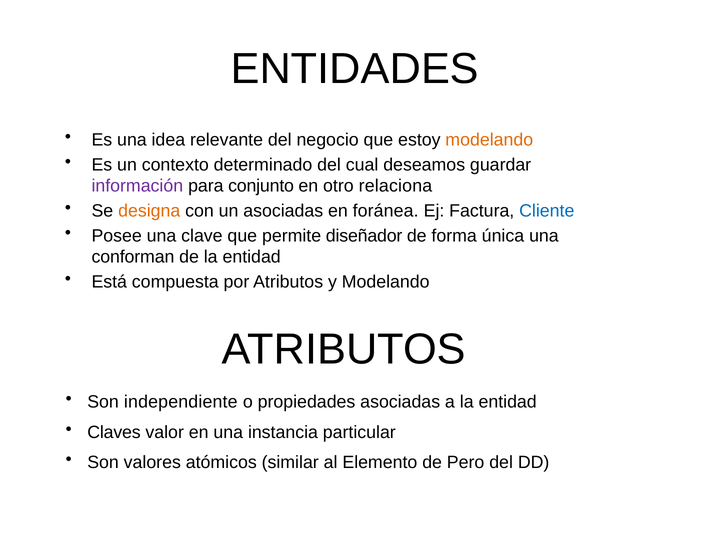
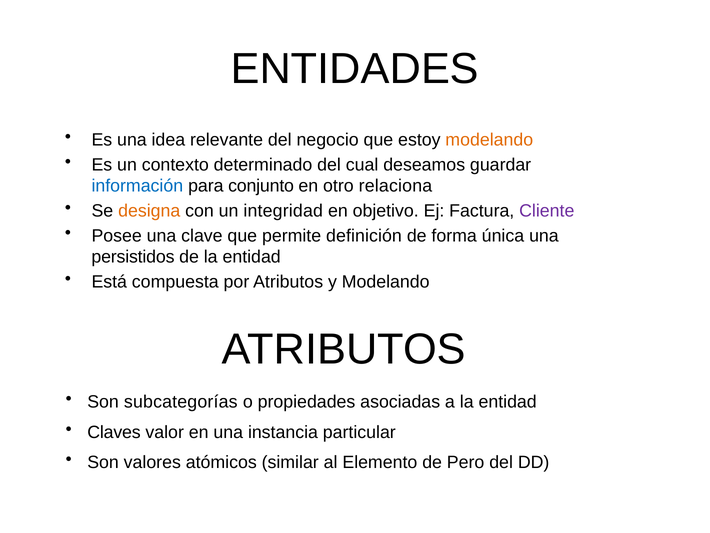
información colour: purple -> blue (137, 186)
un asociadas: asociadas -> integridad (283, 211)
foránea: foránea -> objetivo (386, 211)
Cliente colour: blue -> purple (547, 211)
diseñador: diseñador -> definición (364, 236)
conforman: conforman -> persistidos (133, 257)
independiente: independiente -> subcategorías (181, 402)
